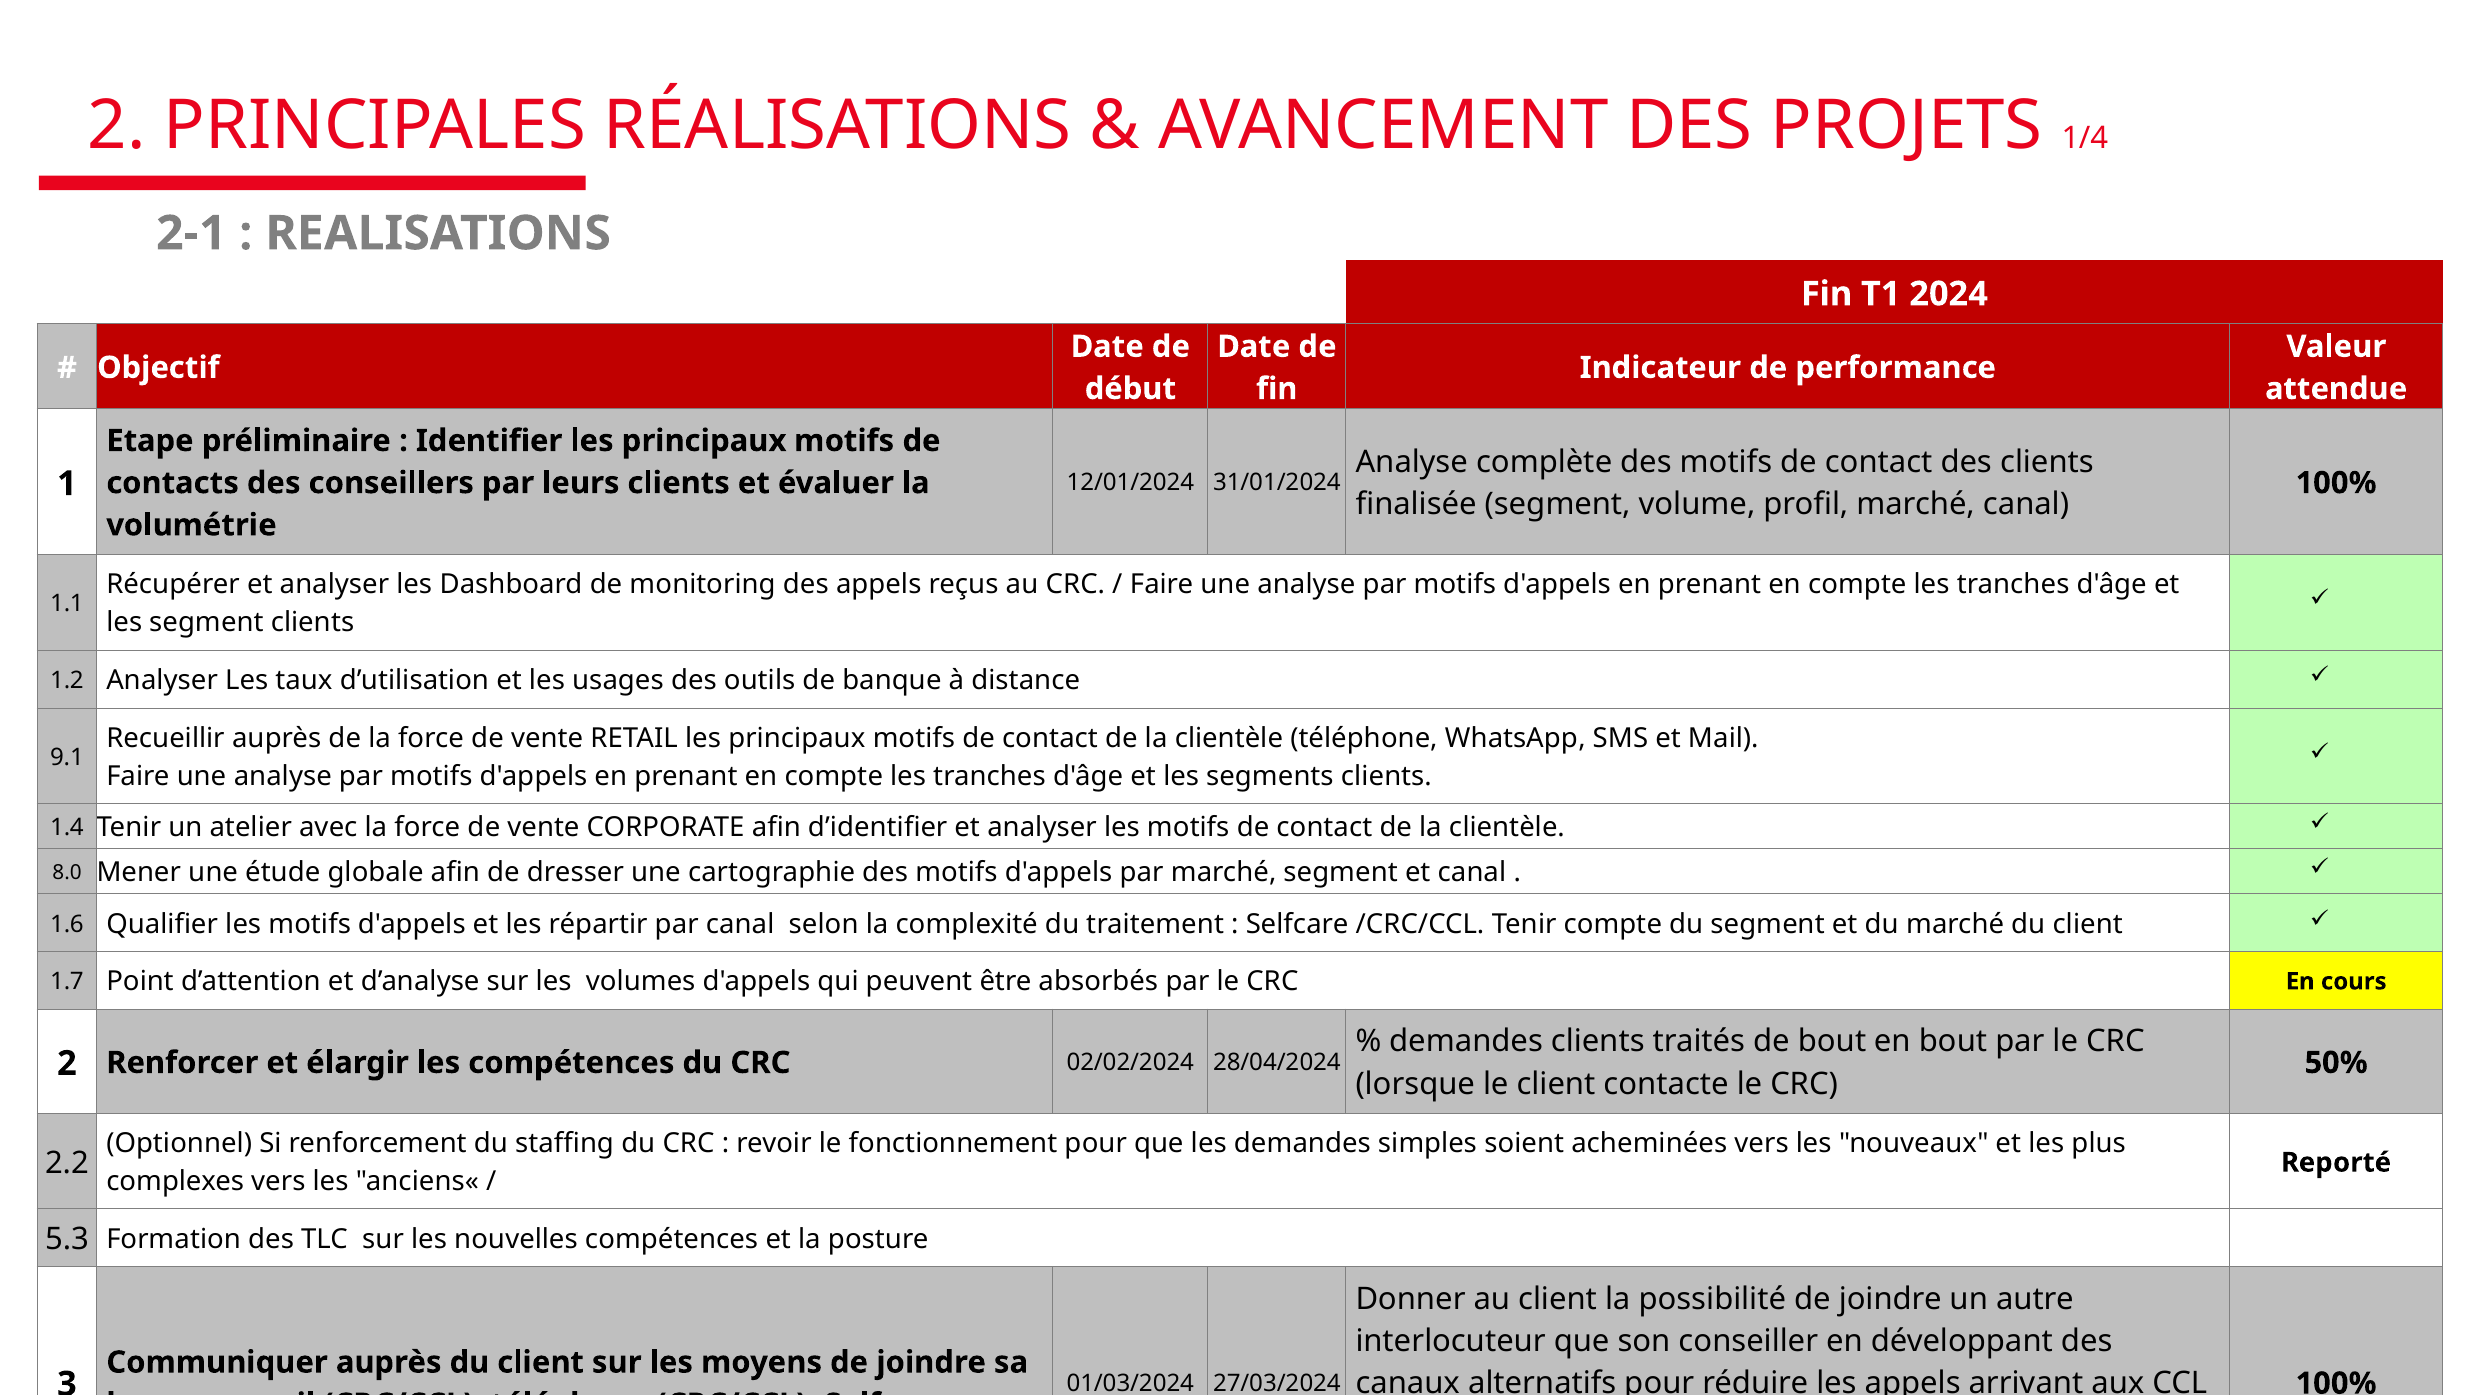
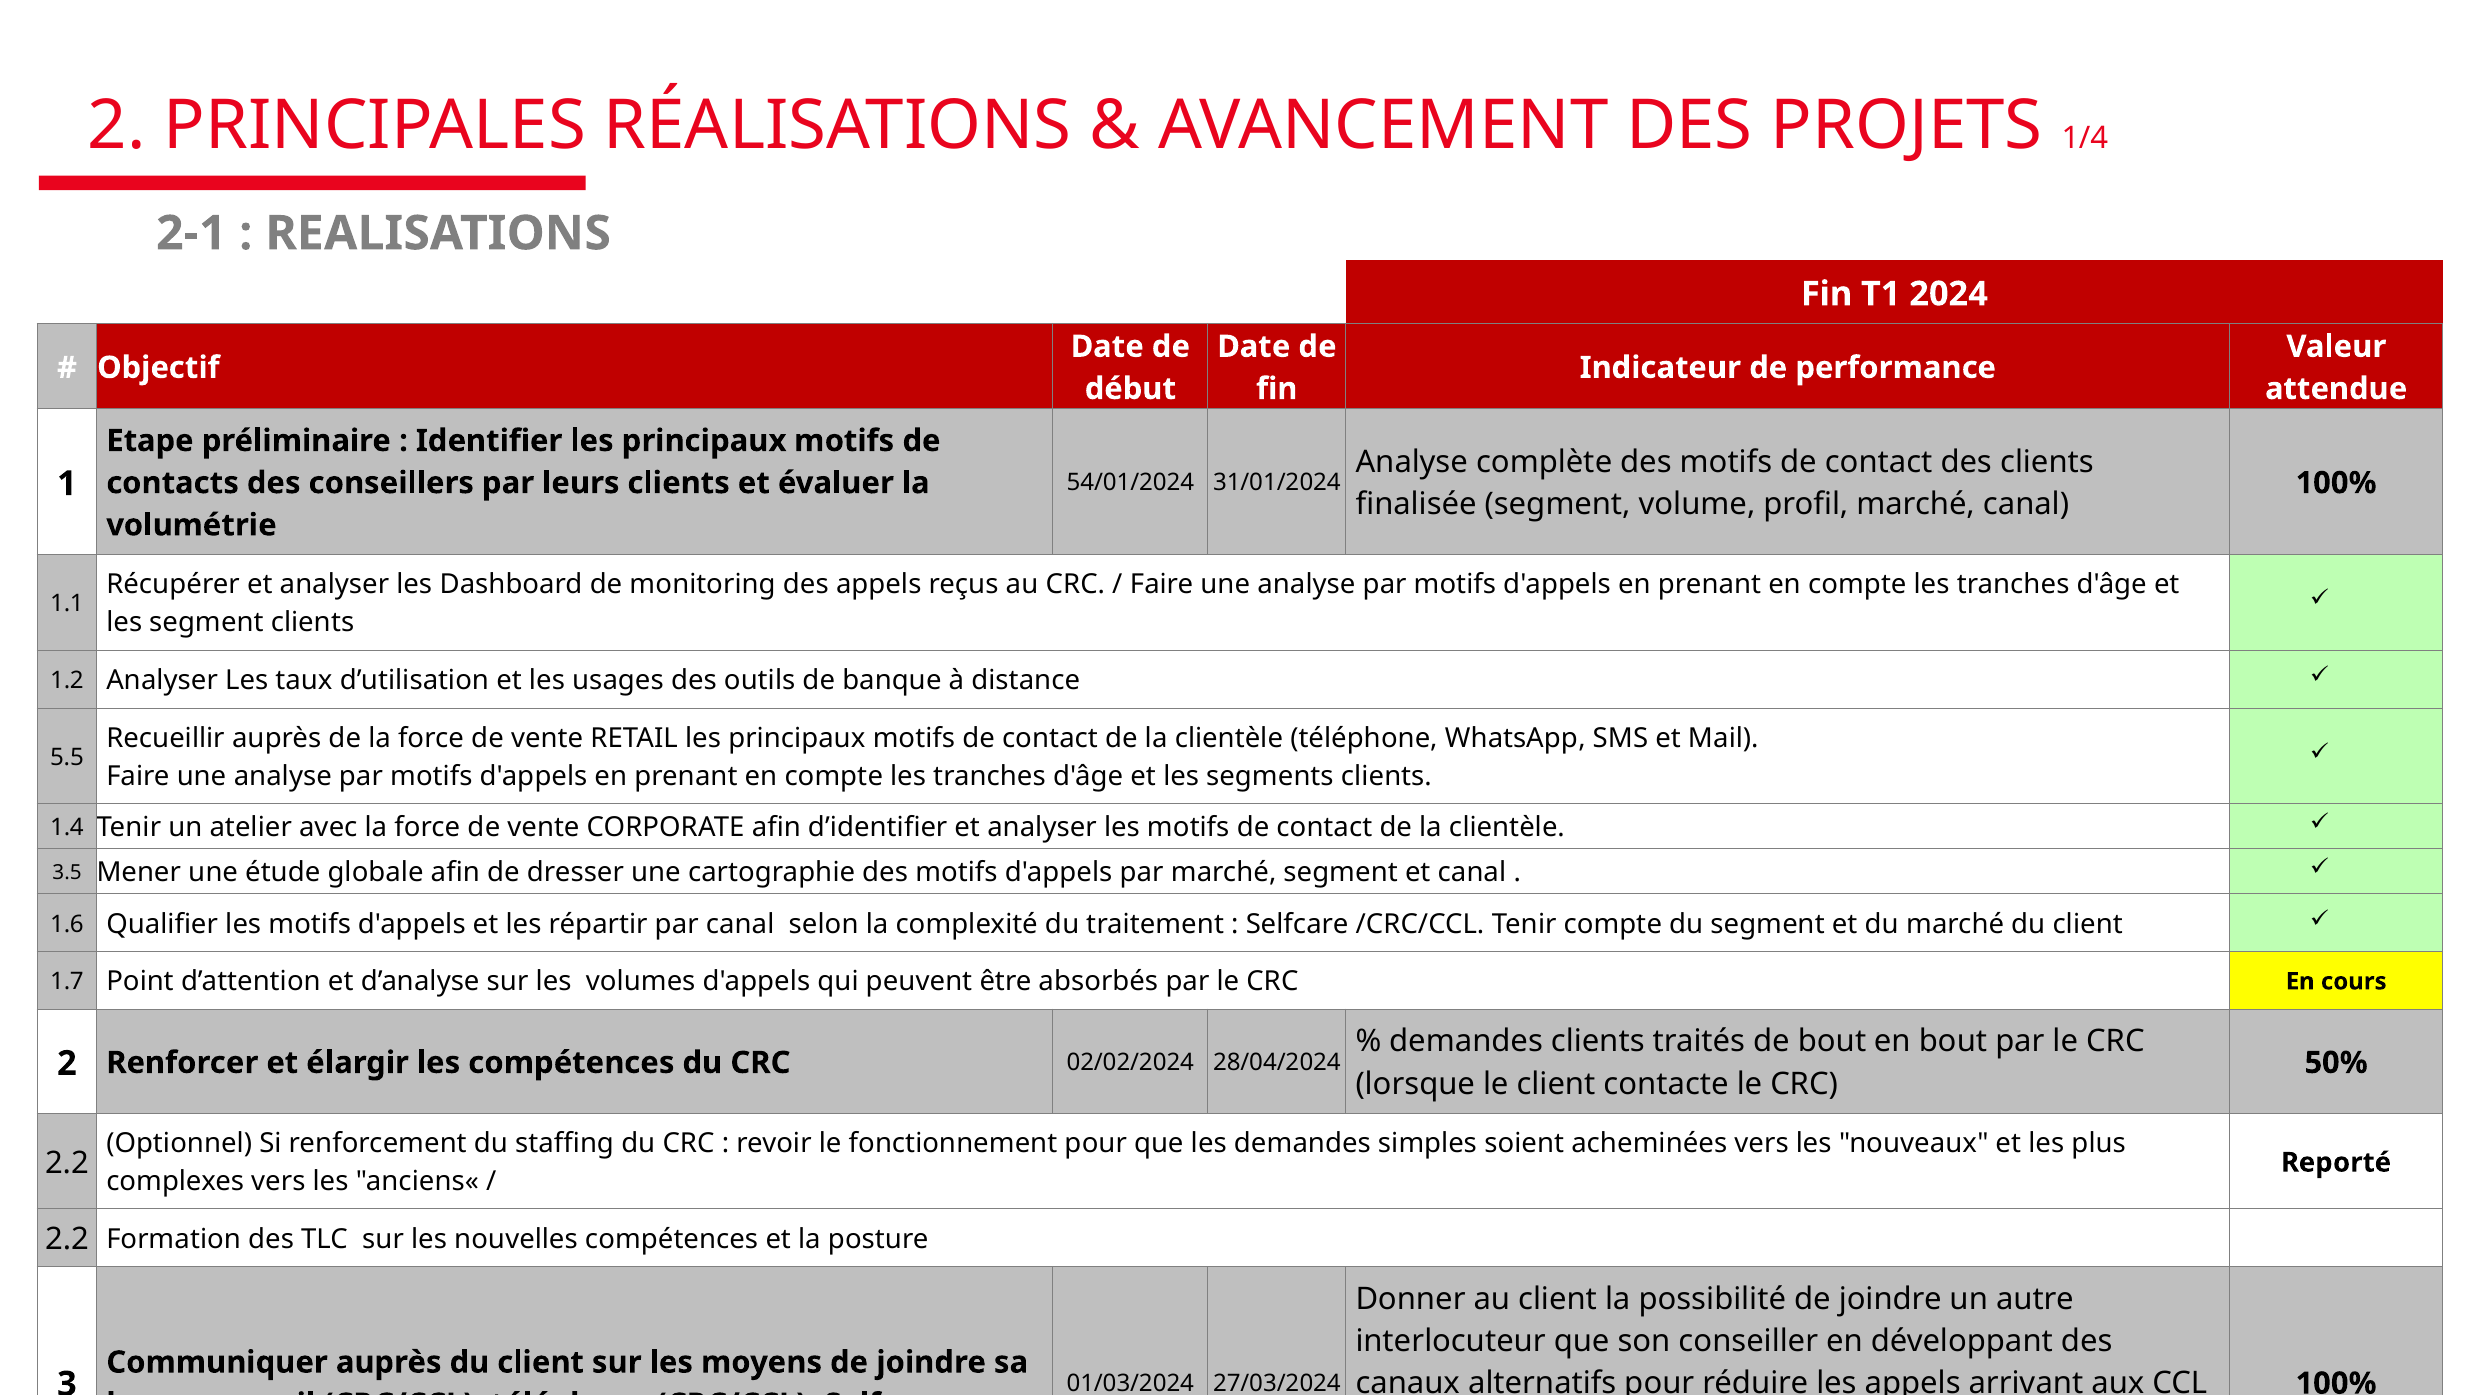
12/01/2024: 12/01/2024 -> 54/01/2024 (1130, 483)
9.1: 9.1 -> 5.5 (67, 757)
8.0: 8.0 -> 3.5 (67, 872)
5.3: 5.3 -> 2.2 (67, 1240)
